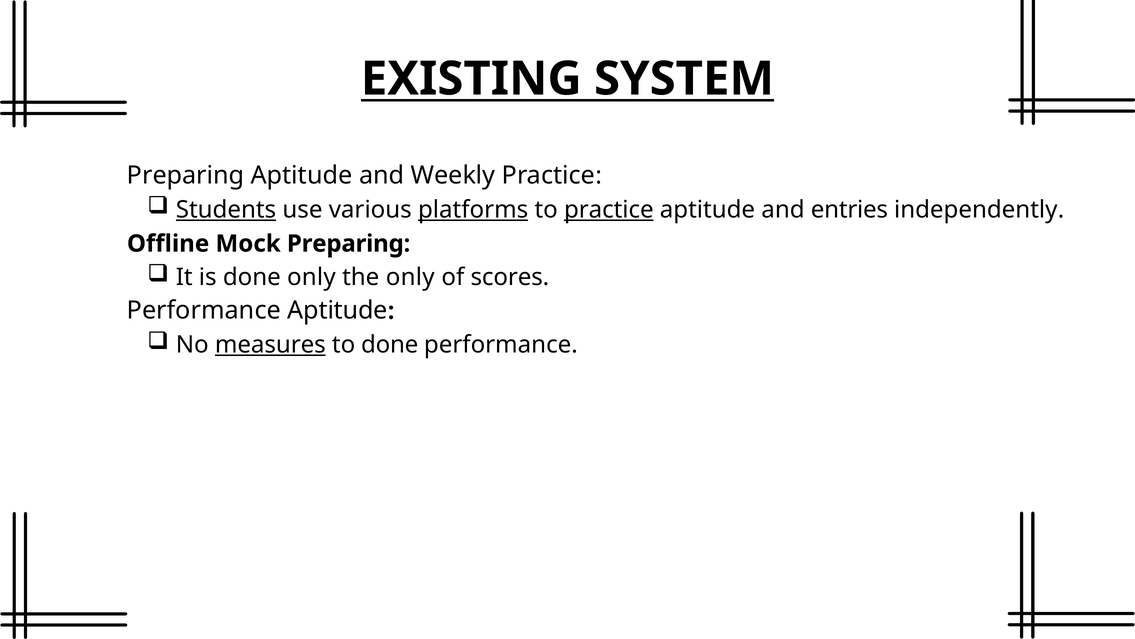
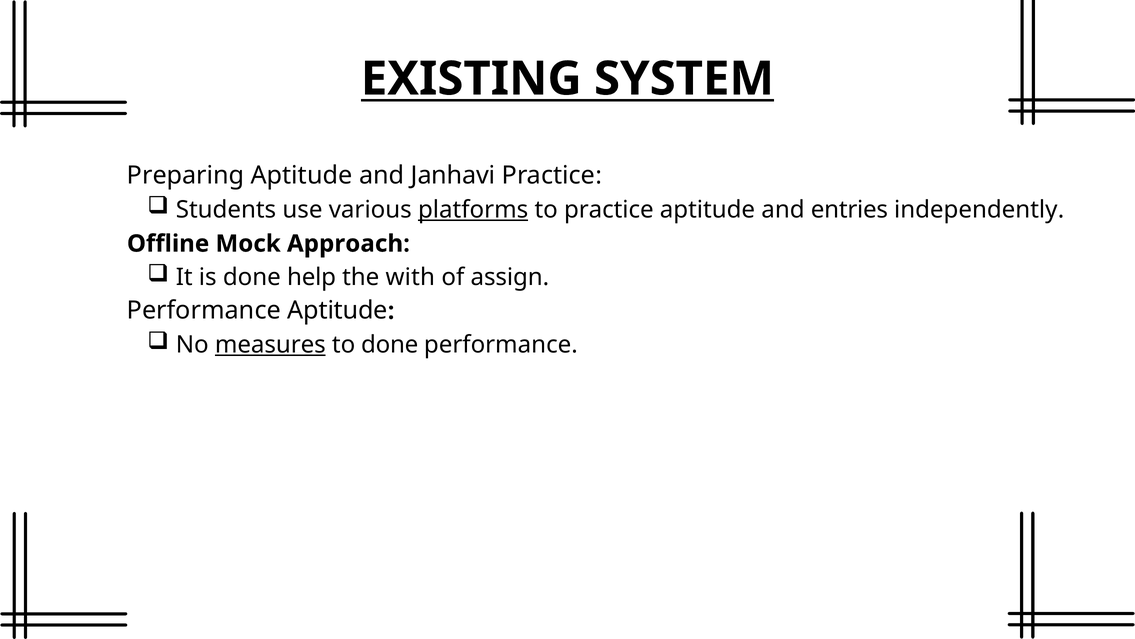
Weekly: Weekly -> Janhavi (453, 175)
Students underline: present -> none (226, 210)
practice underline: present -> none (609, 210)
Mock Preparing: Preparing -> Approach (348, 243)
done only: only -> help (312, 277)
the only: only -> with (410, 277)
scores: scores -> assign (510, 277)
